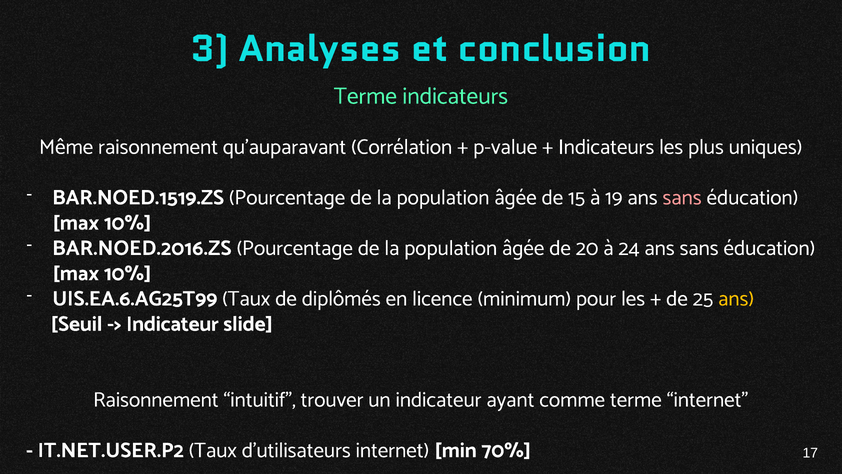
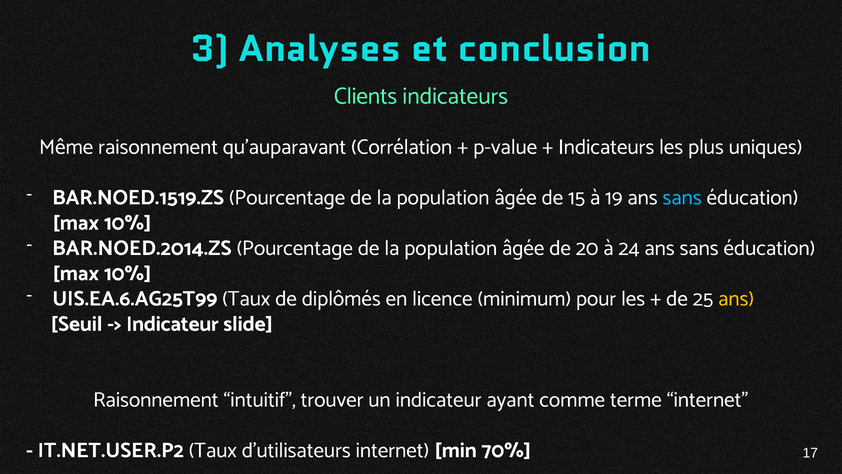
Terme: Terme -> Clients (365, 96)
sans colour: pink -> light blue (682, 197)
BAR.NOED.2016.ZS: BAR.NOED.2016.ZS -> BAR.NOED.2014.ZS (142, 248)
